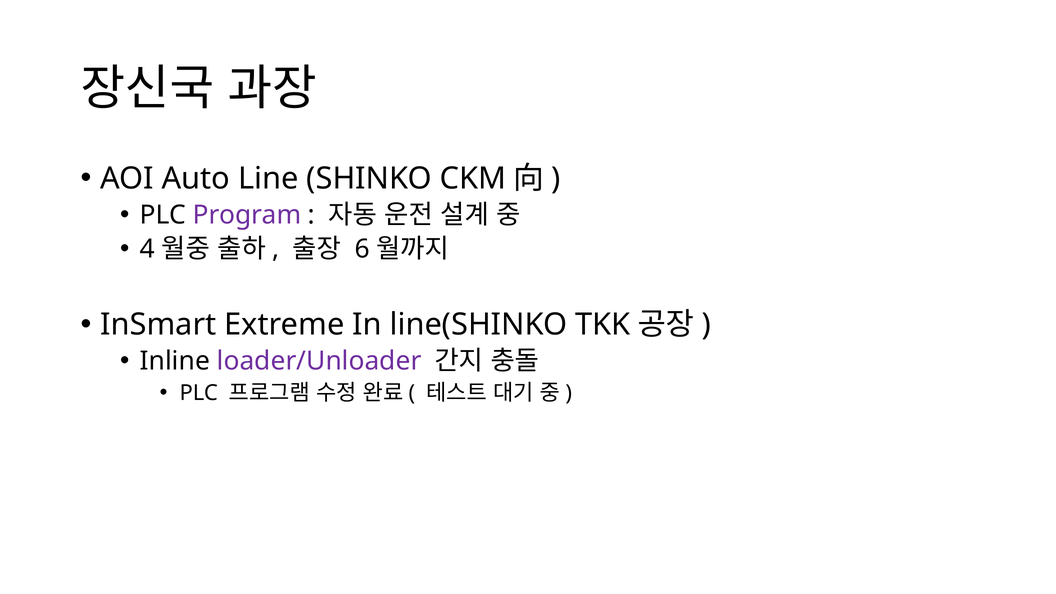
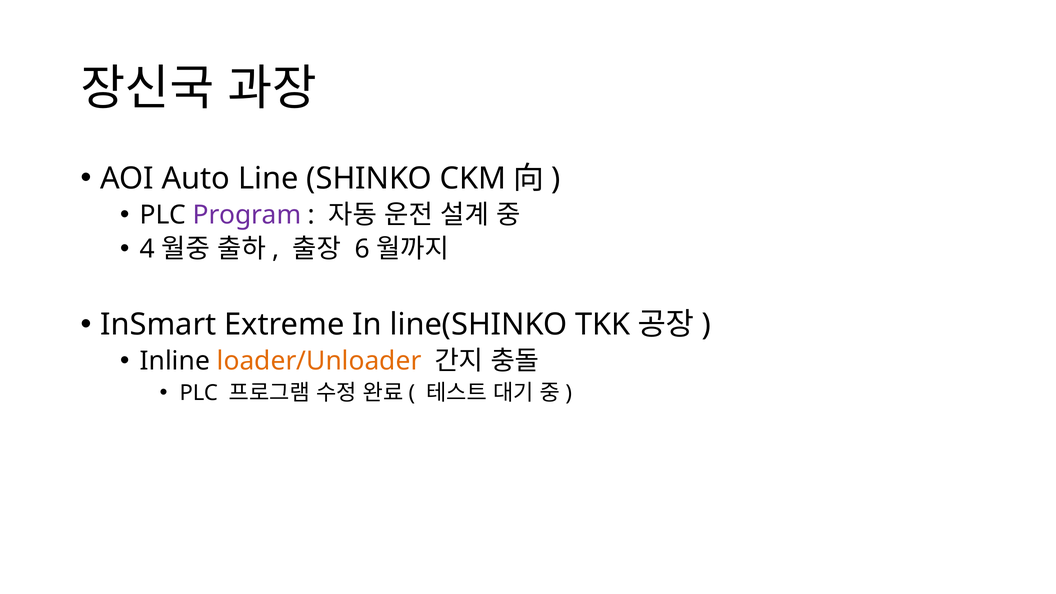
loader/Unloader colour: purple -> orange (319, 361)
